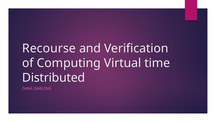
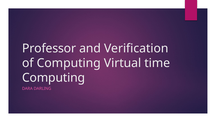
Recourse: Recourse -> Professor (49, 48)
Distributed: Distributed -> Computing (54, 77)
